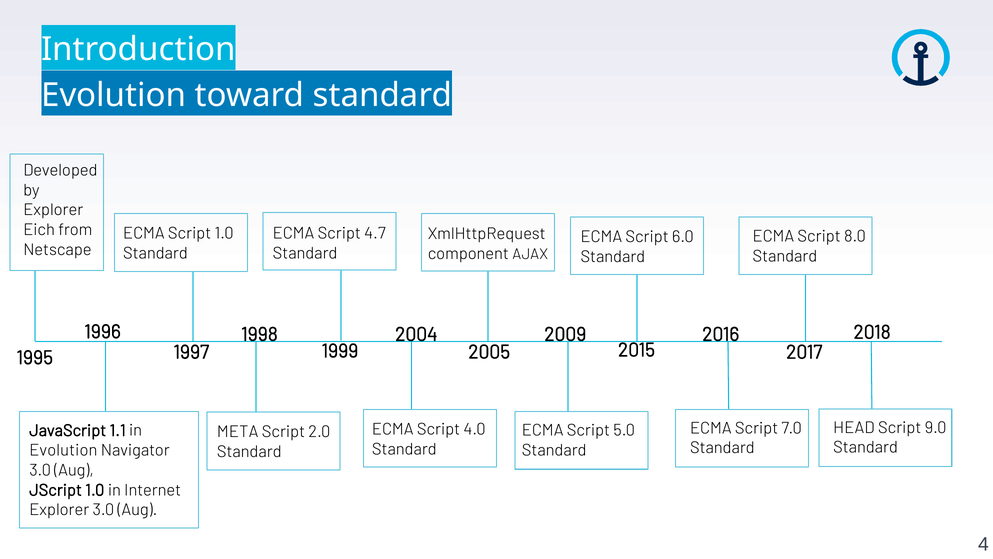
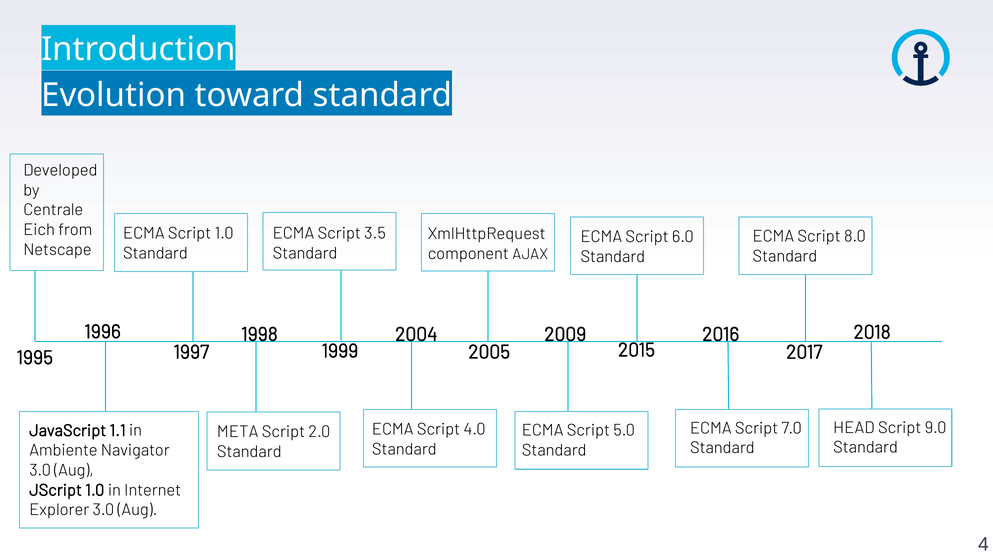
Explorer: Explorer -> Centrale (53, 210)
4.7: 4.7 -> 3.5 (375, 233)
Evolution: Evolution -> Ambiente (63, 450)
